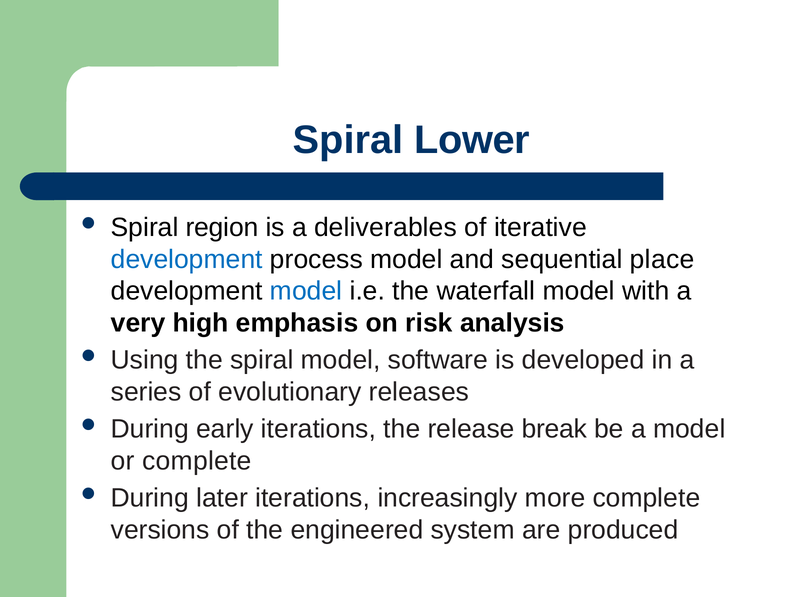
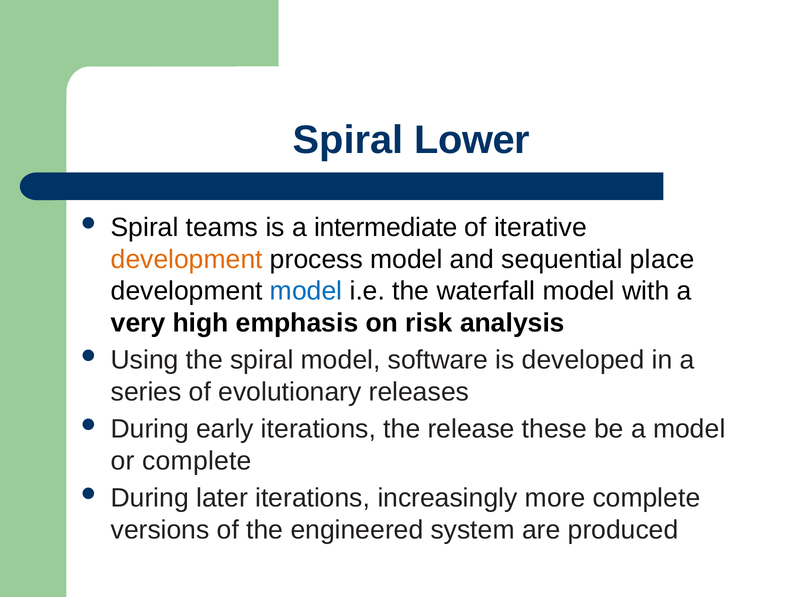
region: region -> teams (222, 227)
deliverables: deliverables -> intermediate (386, 227)
development colour: blue -> orange (187, 259)
break: break -> these (554, 429)
